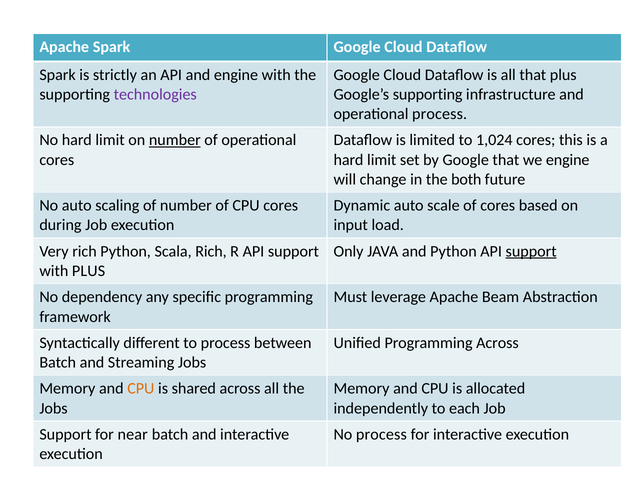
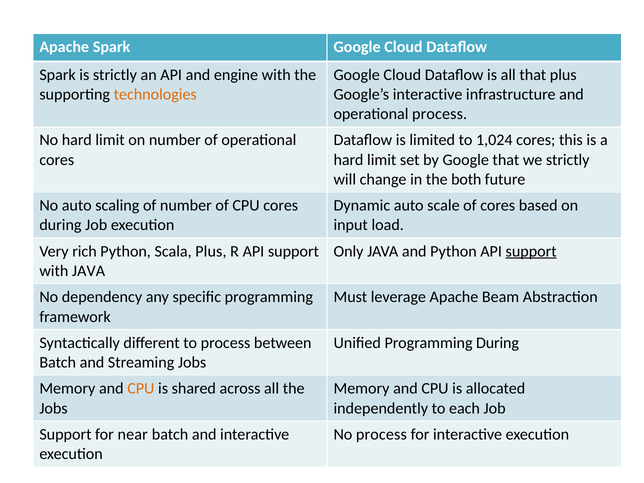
technologies colour: purple -> orange (155, 94)
Google’s supporting: supporting -> interactive (428, 94)
number underline: present -> none (175, 140)
we engine: engine -> strictly (568, 160)
Scala Rich: Rich -> Plus (211, 251)
with PLUS: PLUS -> JAVA (89, 271)
Programming Across: Across -> During (498, 343)
